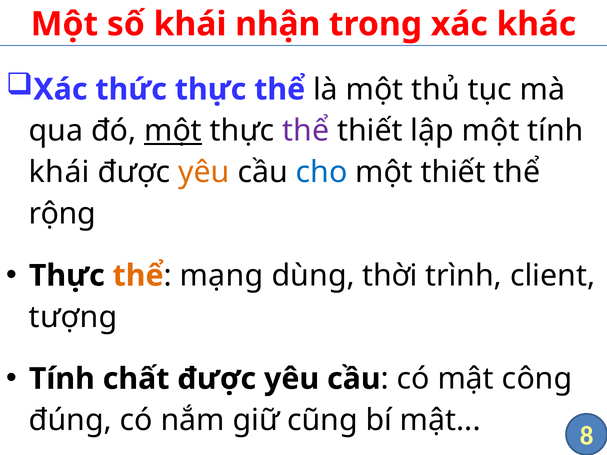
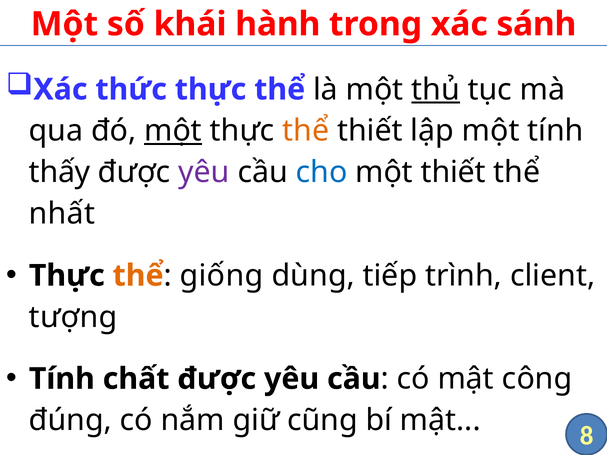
nhận: nhận -> hành (278, 24)
khác: khác -> sánh (536, 24)
thủ underline: none -> present (436, 90)
thể colour: purple -> orange (306, 131)
khái: khái -> thấy (60, 173)
yêu colour: orange -> purple (204, 173)
rộng: rộng -> nhất (62, 214)
mạng: mạng -> giống (222, 276)
thời: thời -> tiếp (390, 276)
